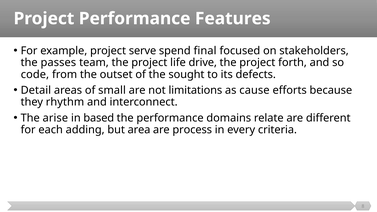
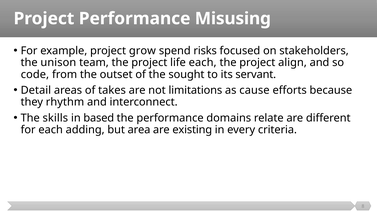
Features: Features -> Misusing (233, 19)
serve: serve -> grow (142, 51)
final: final -> risks (205, 51)
passes: passes -> unison (58, 63)
life drive: drive -> each (203, 63)
forth: forth -> align (292, 63)
defects: defects -> servant (256, 74)
small: small -> takes (112, 90)
arise: arise -> skills (55, 118)
process: process -> existing (192, 130)
